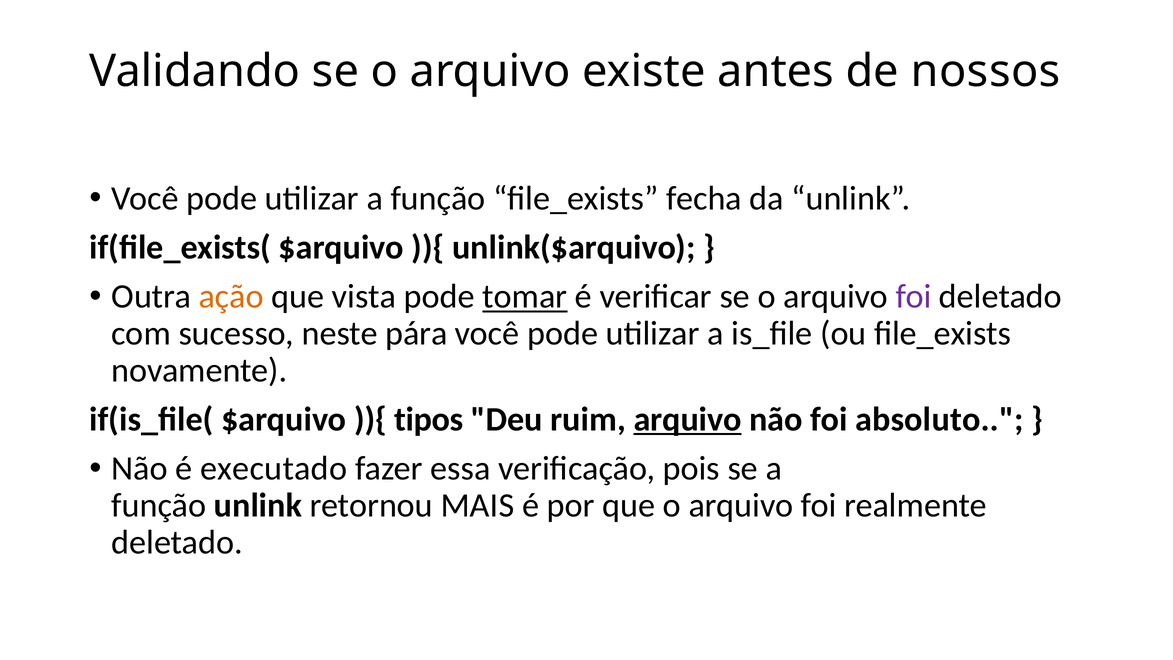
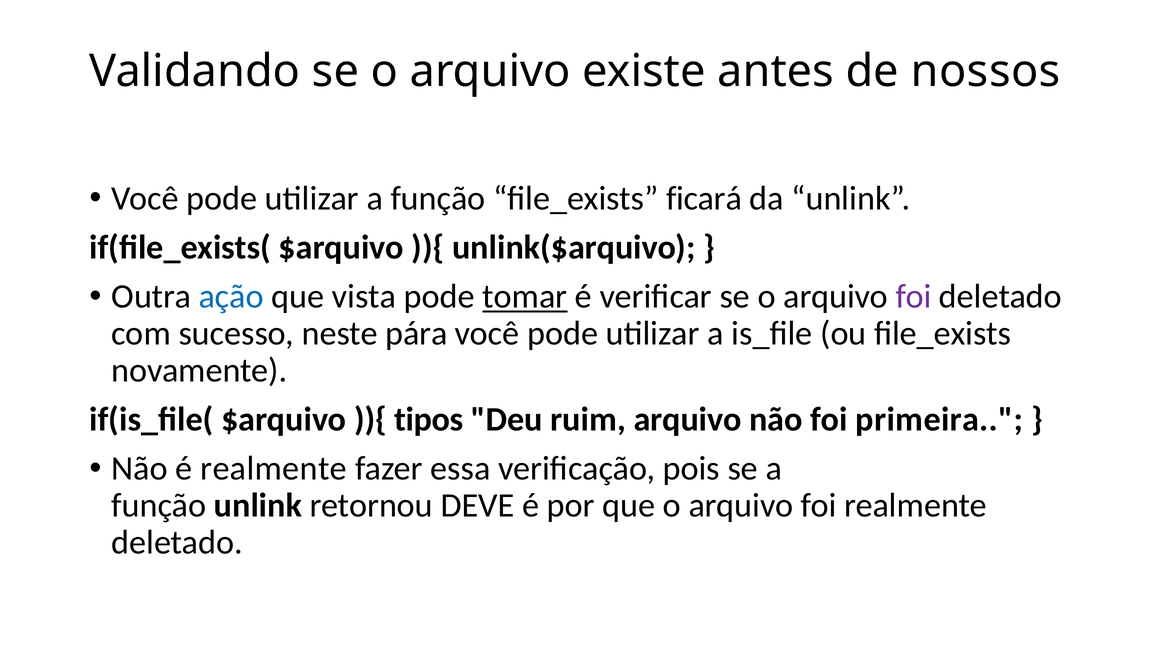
fecha: fecha -> ficará (704, 198)
ação colour: orange -> blue (231, 296)
arquivo underline: present -> none (688, 419)
absoluto: absoluto -> primeira (939, 419)
é executado: executado -> realmente (274, 468)
MAIS: MAIS -> DEVE (477, 505)
